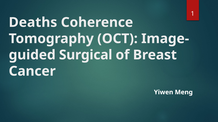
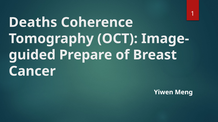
Surgical: Surgical -> Prepare (86, 55)
